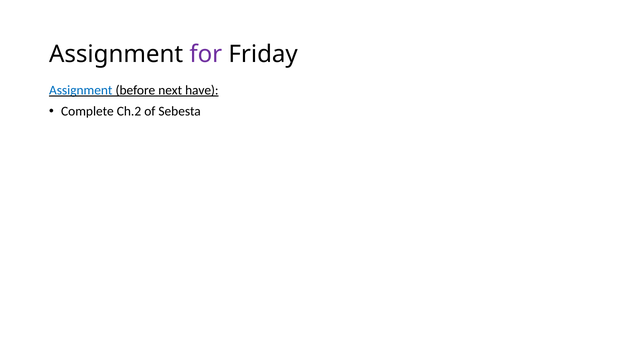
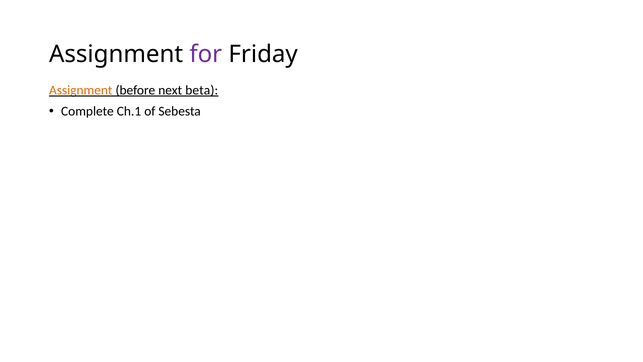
Assignment colour: blue -> orange (81, 90)
have: have -> beta (202, 90)
Ch.2: Ch.2 -> Ch.1 (129, 111)
